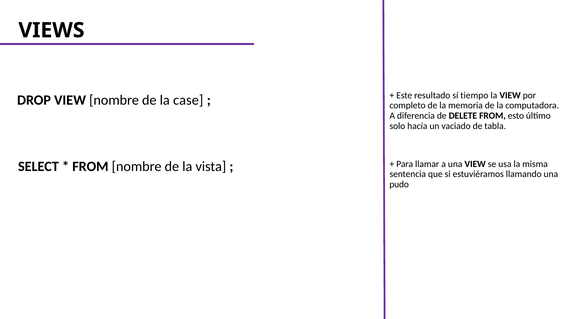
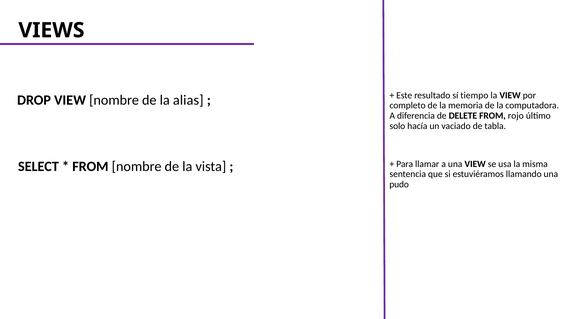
case: case -> alias (188, 100)
esto: esto -> rojo (516, 115)
